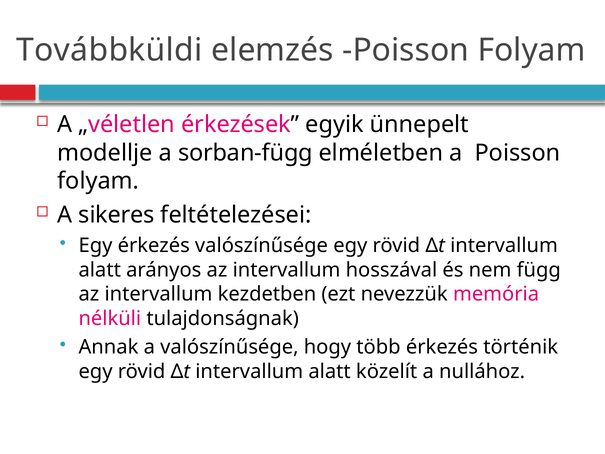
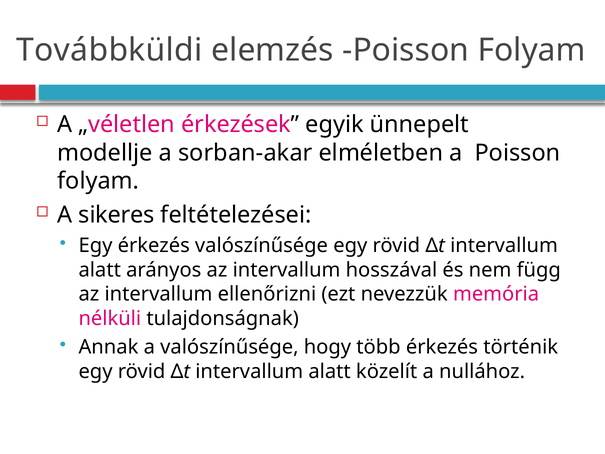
sorban-függ: sorban-függ -> sorban-akar (245, 153)
kezdetben: kezdetben -> ellenőrizni (267, 294)
